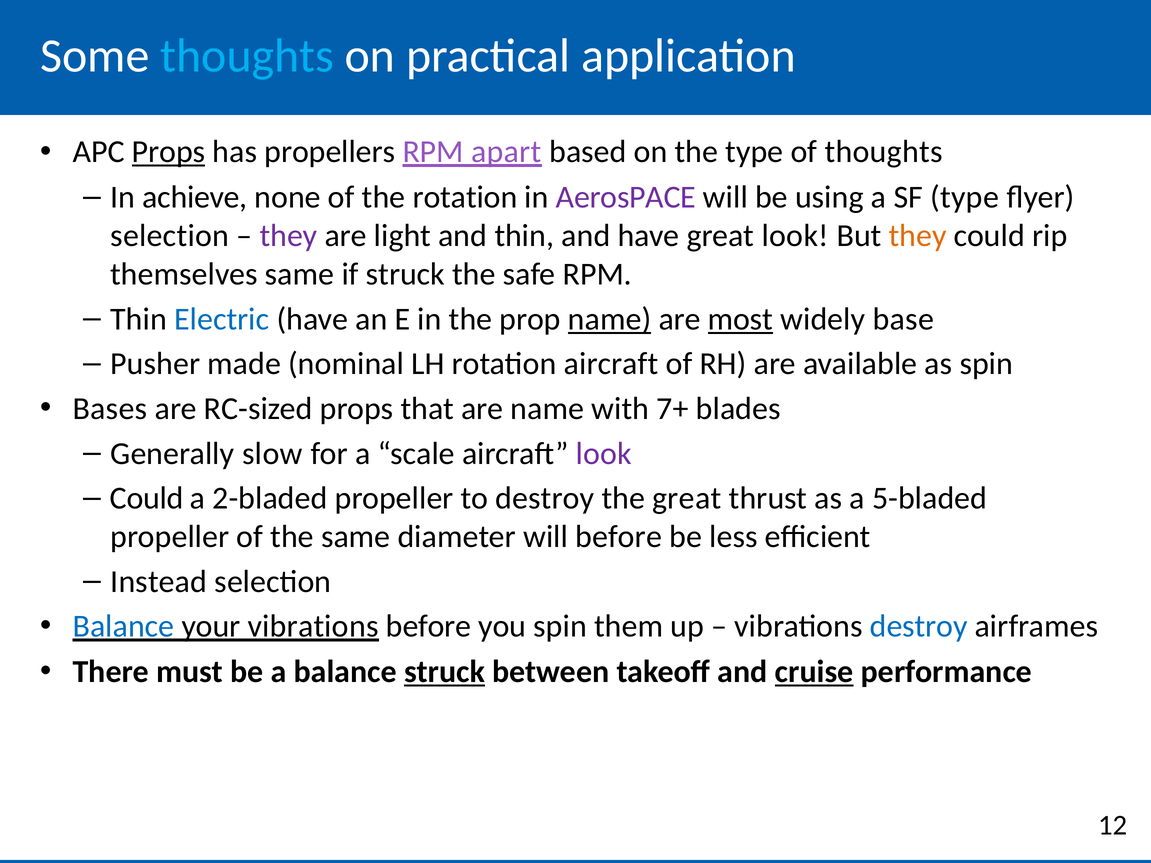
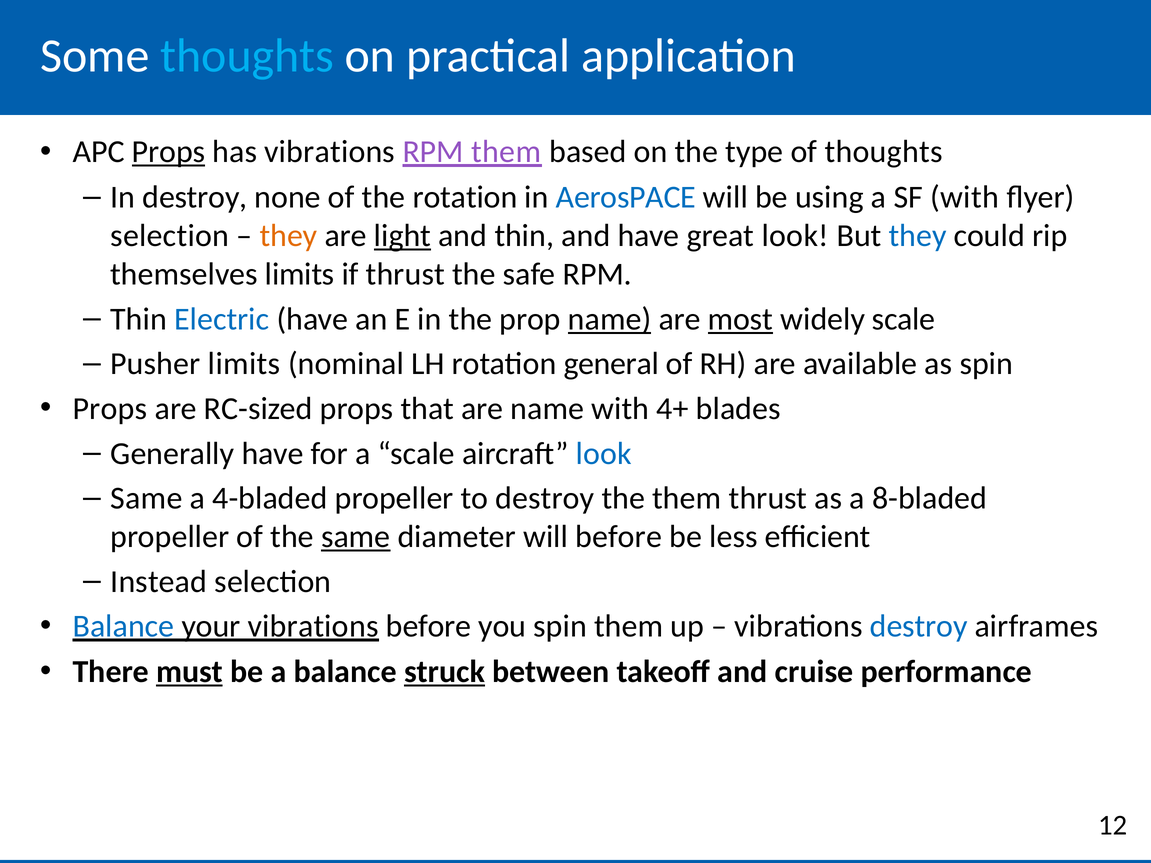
has propellers: propellers -> vibrations (330, 152)
RPM apart: apart -> them (506, 152)
In achieve: achieve -> destroy (195, 197)
AerosPACE colour: purple -> blue (626, 197)
SF type: type -> with (965, 197)
they colour: purple -> orange (289, 236)
light underline: none -> present (402, 236)
they colour: orange -> blue (918, 236)
themselves same: same -> limits (300, 274)
if struck: struck -> thrust (405, 274)
widely base: base -> scale (904, 319)
Pusher made: made -> limits (244, 364)
rotation aircraft: aircraft -> general (611, 364)
Bases: Bases -> Props (110, 409)
7+: 7+ -> 4+ (672, 409)
Generally slow: slow -> have (273, 454)
look colour: purple -> blue (604, 454)
Could: Could -> Same (146, 498)
2-bladed: 2-bladed -> 4-bladed (270, 498)
the great: great -> them (687, 498)
5-bladed: 5-bladed -> 8-bladed (930, 498)
same underline: none -> present (356, 537)
must underline: none -> present (189, 672)
cruise underline: present -> none (814, 672)
